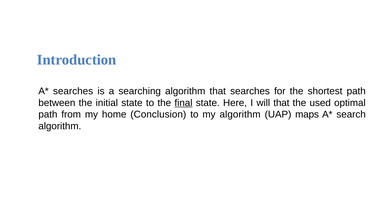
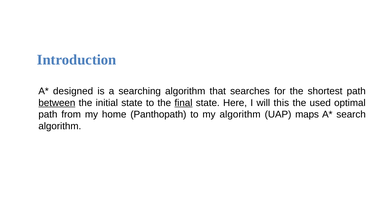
searches: searches -> designed (73, 91)
between underline: none -> present (57, 103)
will that: that -> this (281, 103)
Conclusion: Conclusion -> Panthopath (158, 114)
